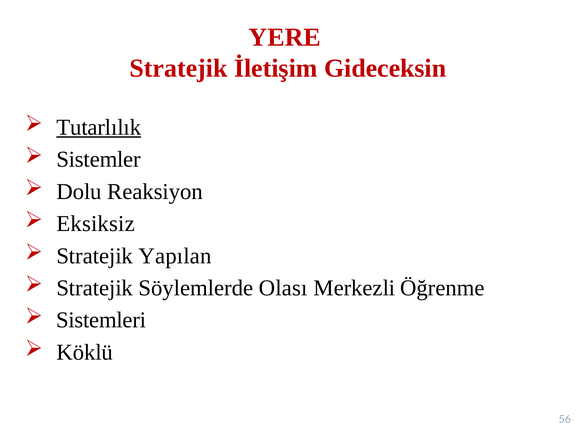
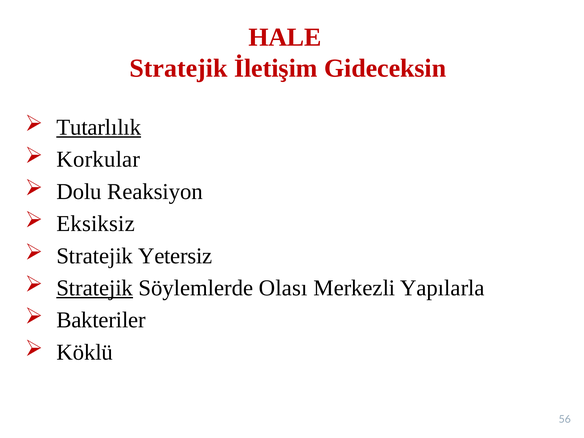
YERE: YERE -> HALE (285, 37)
Sistemler: Sistemler -> Korkular (98, 159)
Yapılan: Yapılan -> Yetersiz (175, 256)
Stratejik underline: none -> present (95, 288)
Öğrenme: Öğrenme -> Yapılarla (442, 288)
Sistemleri: Sistemleri -> Bakteriler (101, 320)
